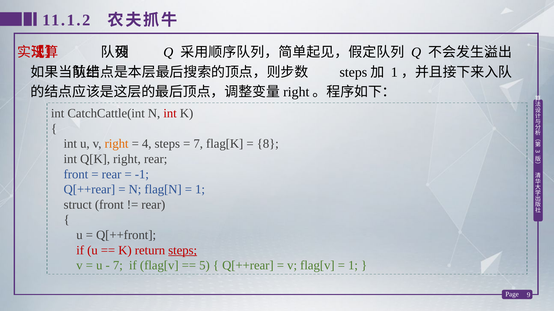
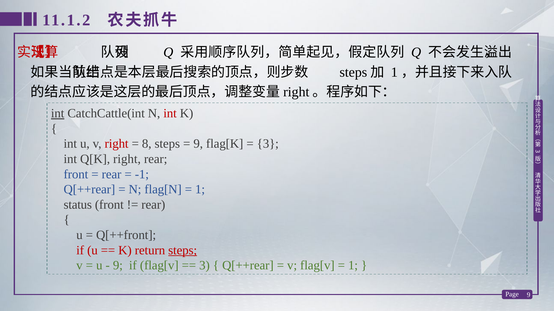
int underline: none -> present (58, 114)
right colour: orange -> red (117, 144)
4: 4 -> 8 (147, 144)
7: 7 -> 9 (198, 144)
8: 8 -> 3 (268, 144)
struct: struct -> status (78, 205)
7: 7 -> 9 (118, 266)
5: 5 -> 3 (204, 266)
